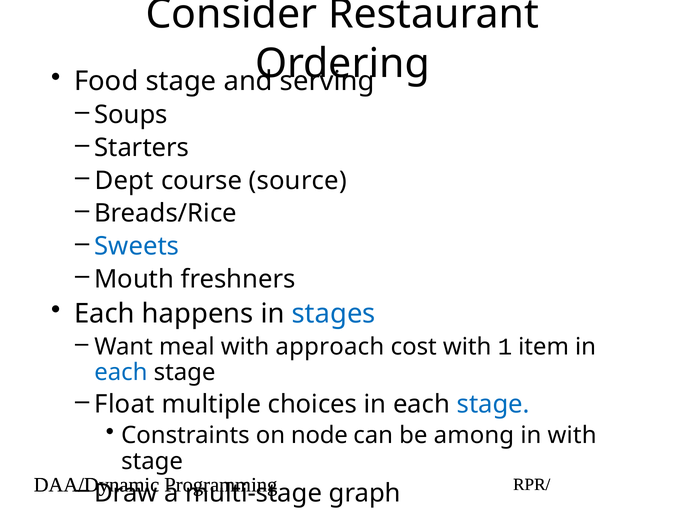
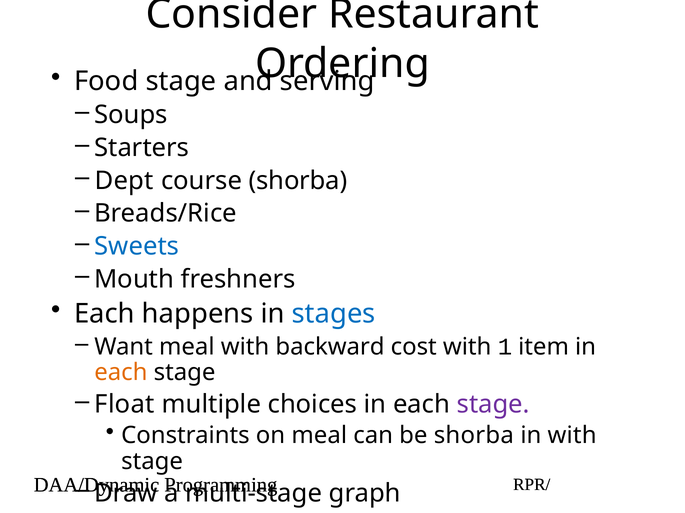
course source: source -> shorba (298, 181)
approach: approach -> backward (330, 347)
each colour: blue -> orange (121, 373)
stage colour: blue -> purple (493, 405)
on node: node -> meal (319, 436)
be among: among -> shorba (474, 436)
